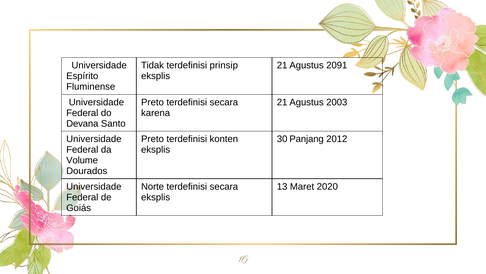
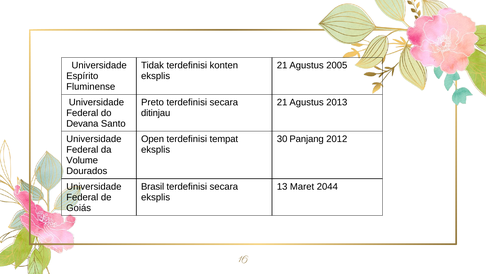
prinsip: prinsip -> konten (224, 65)
2091: 2091 -> 2005 (337, 65)
2003: 2003 -> 2013 (337, 102)
karena: karena -> ditinjau (156, 113)
Preto: Preto -> Open (153, 139)
konten: konten -> tempat (224, 139)
Norte: Norte -> Brasil (153, 186)
2020: 2020 -> 2044 (327, 186)
